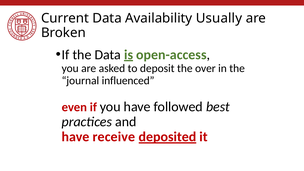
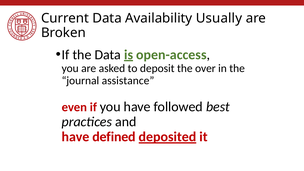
influenced: influenced -> assistance (128, 81)
receive: receive -> defined (114, 137)
